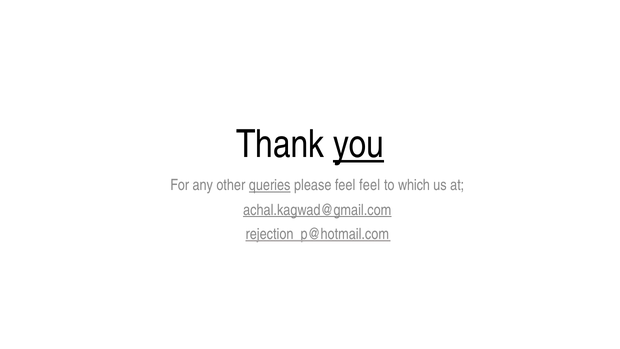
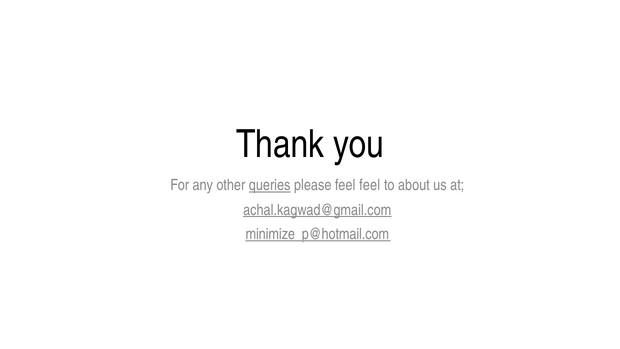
you underline: present -> none (359, 144)
which: which -> about (414, 185)
rejection_p@hotmail.com: rejection_p@hotmail.com -> minimize_p@hotmail.com (317, 234)
